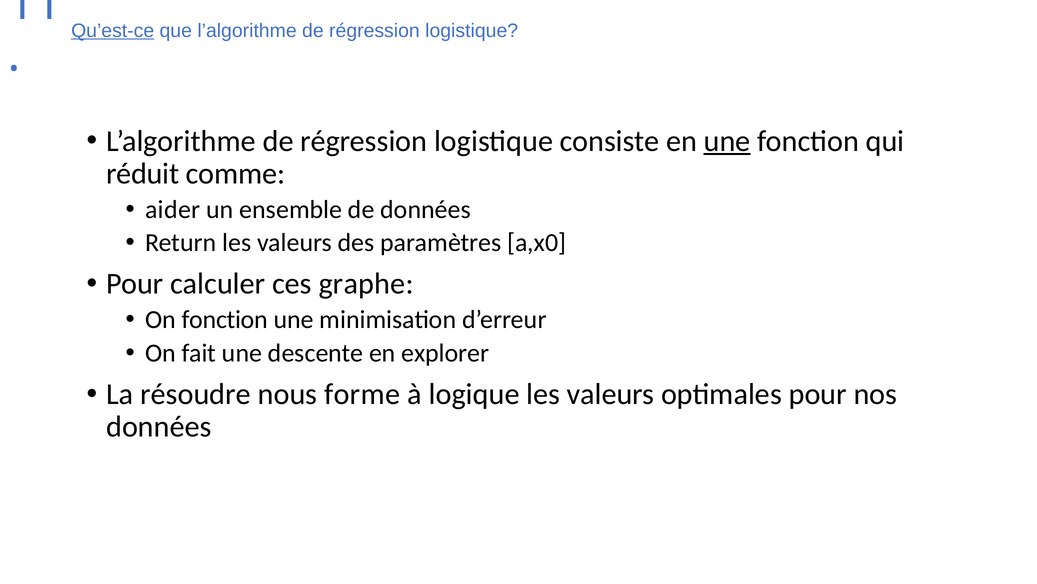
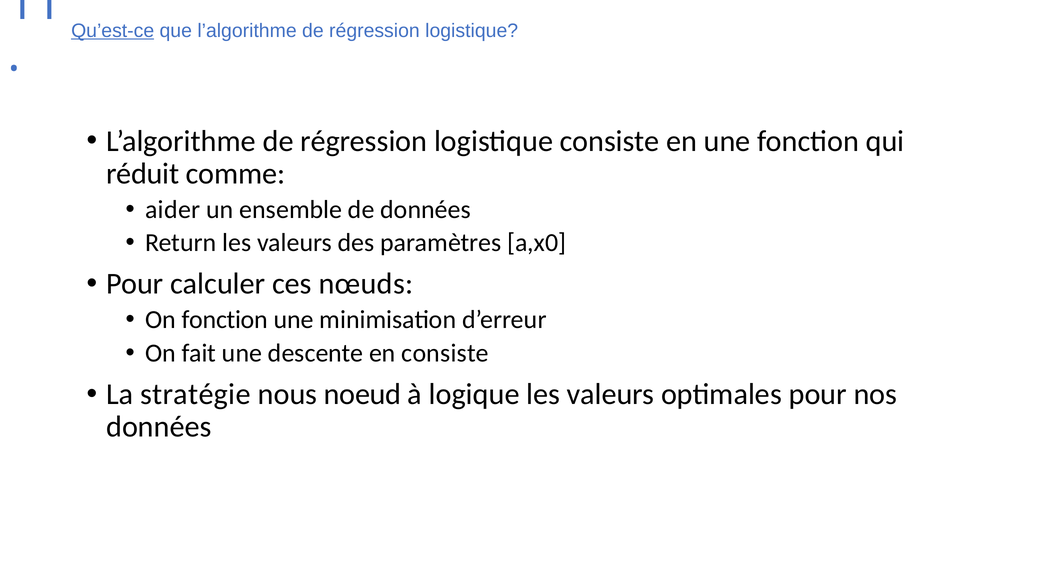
une underline: present -> none (727, 141)
graphe: graphe -> nœuds (366, 284)
en explorer: explorer -> consiste (445, 353)
résoudre: résoudre -> stratégie (195, 394)
forme: forme -> noeud (363, 394)
